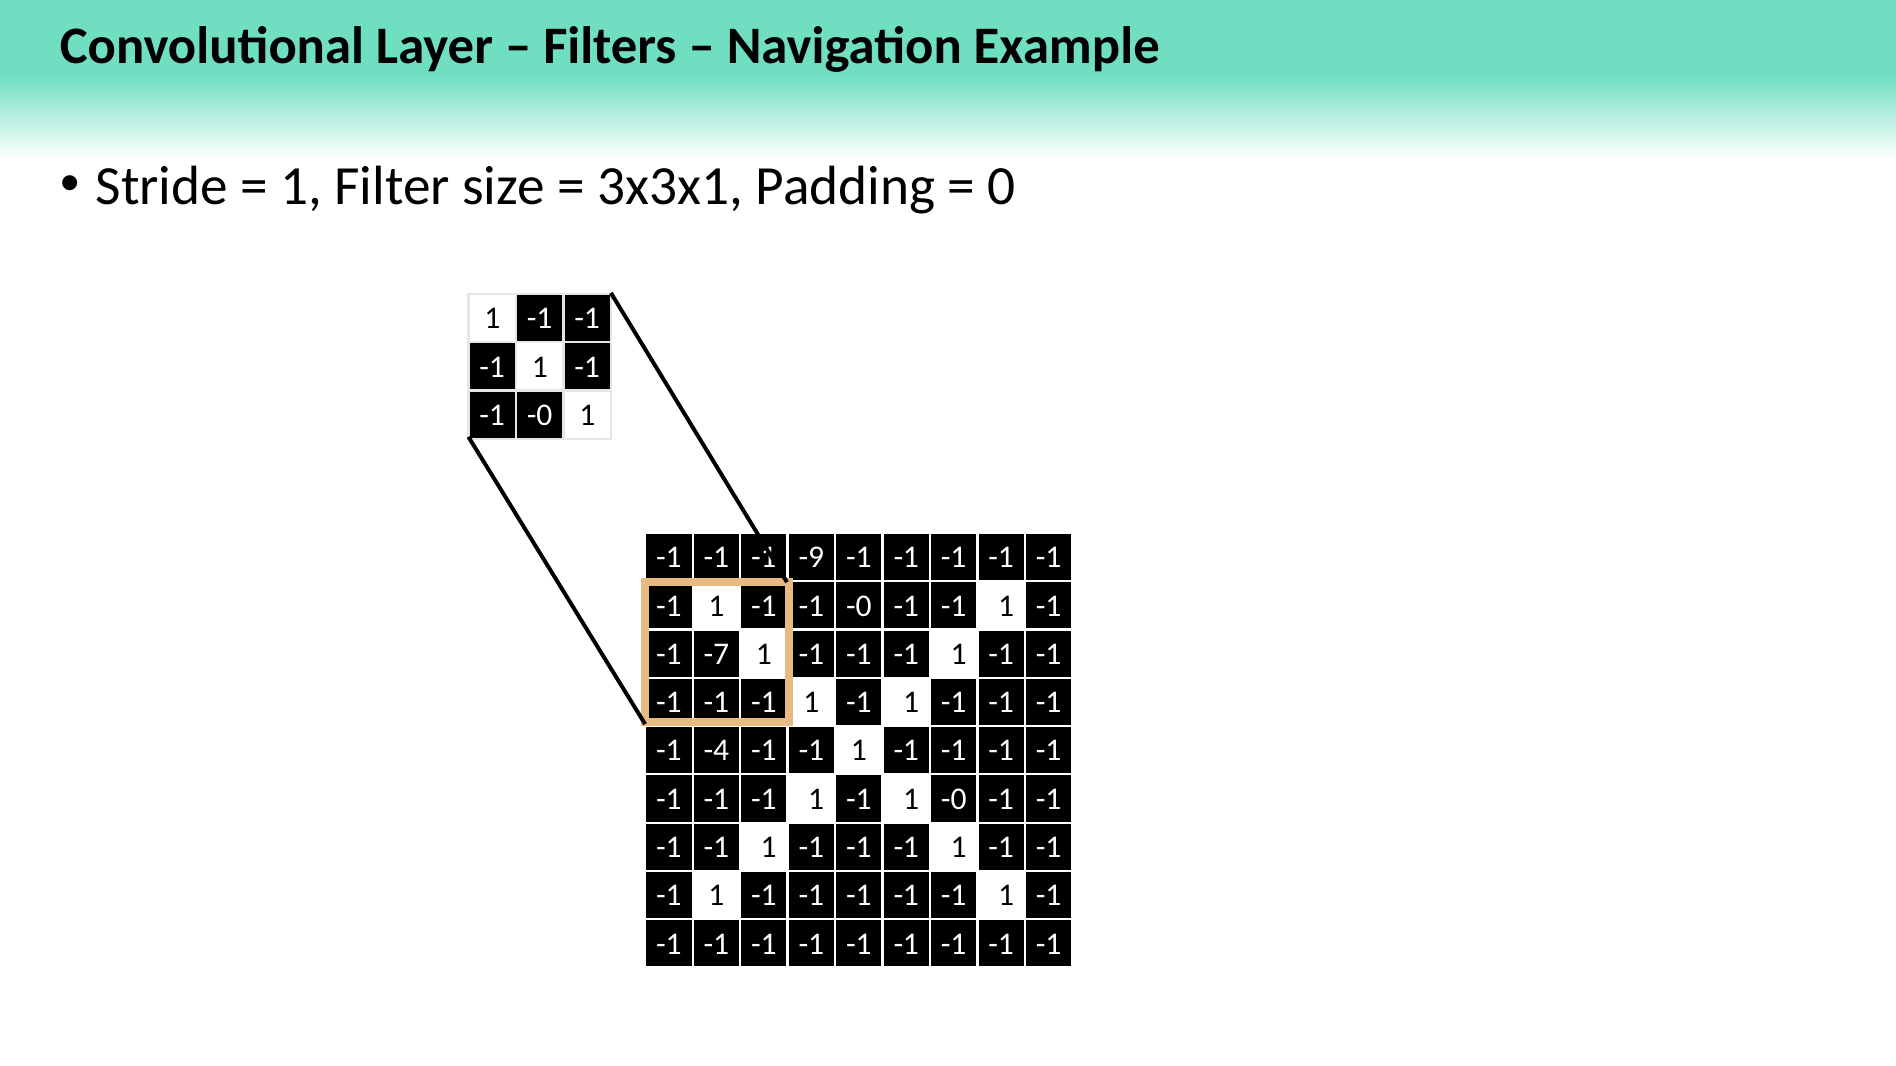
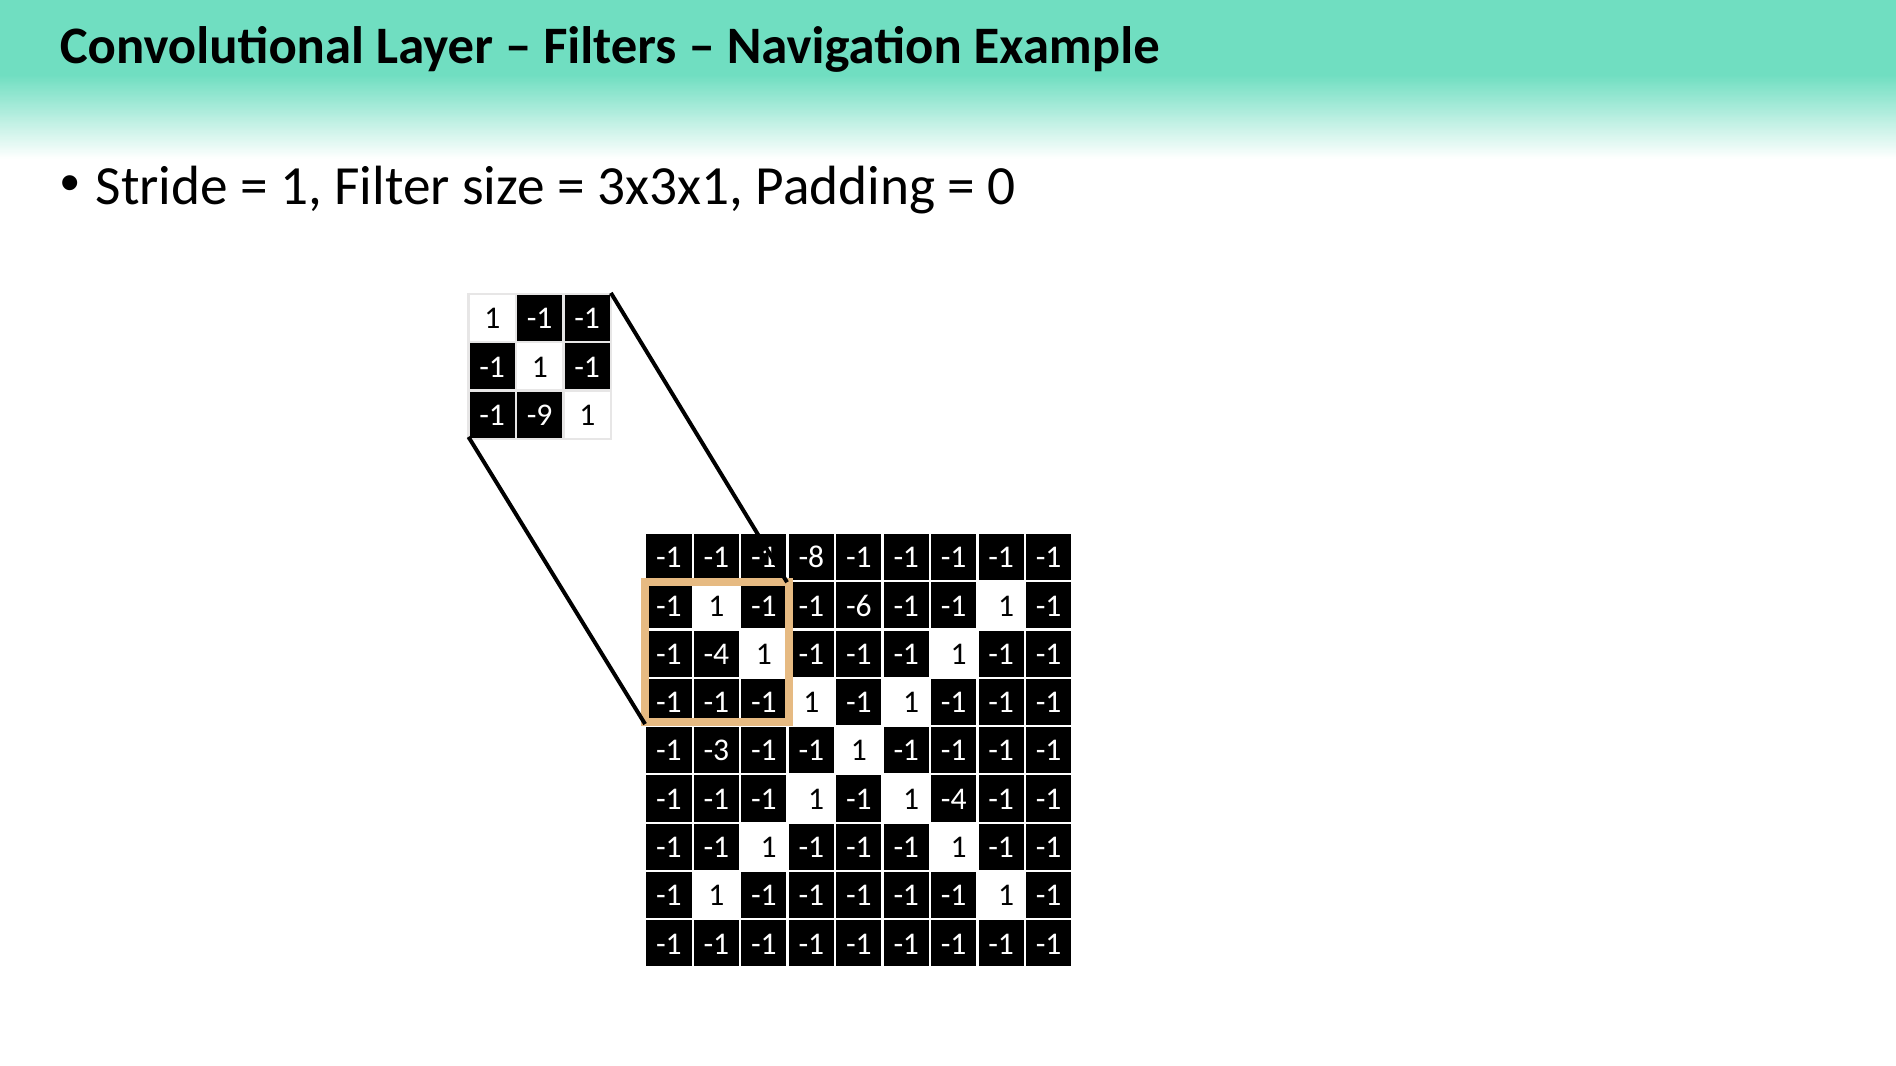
-0: -0 -> -9 (540, 415)
-9: -9 -> -8 (811, 558)
-0: -0 -> -6 (859, 606)
-7: -7 -> -4 (716, 654)
-4: -4 -> -3 (716, 751)
-0: -0 -> -4 (954, 799)
